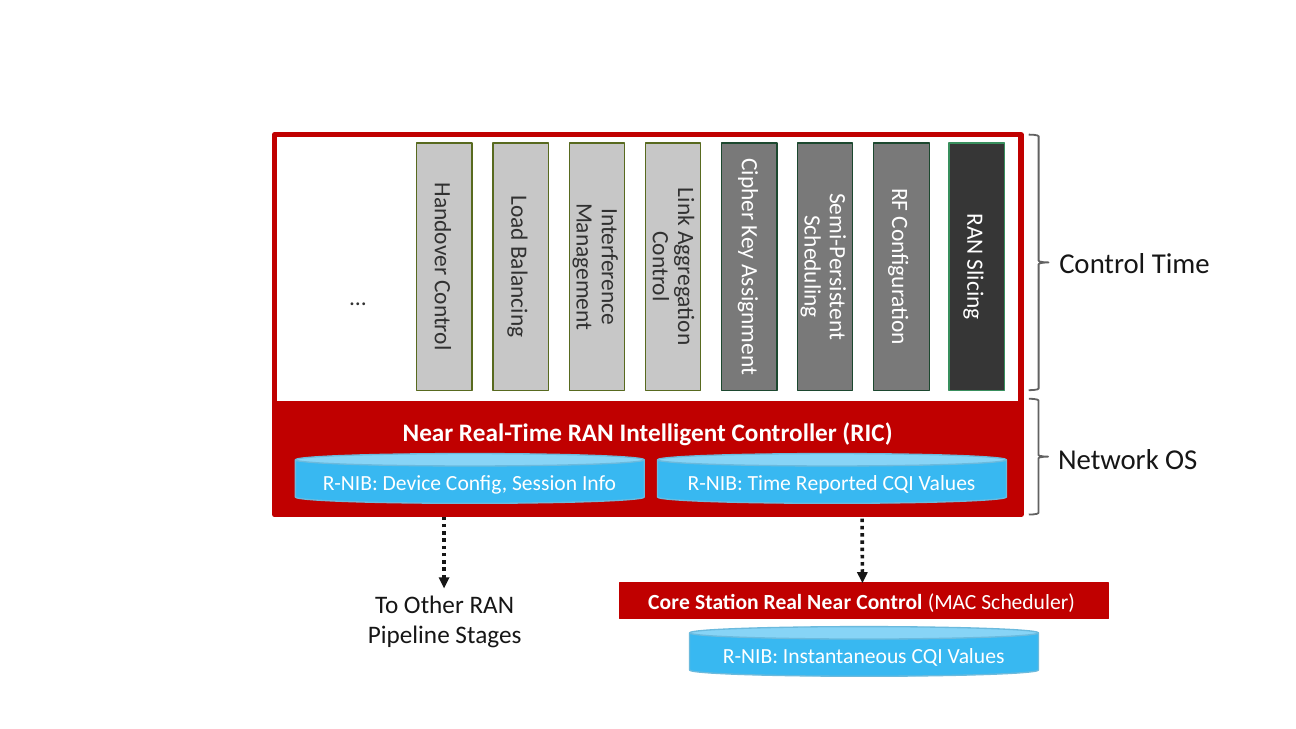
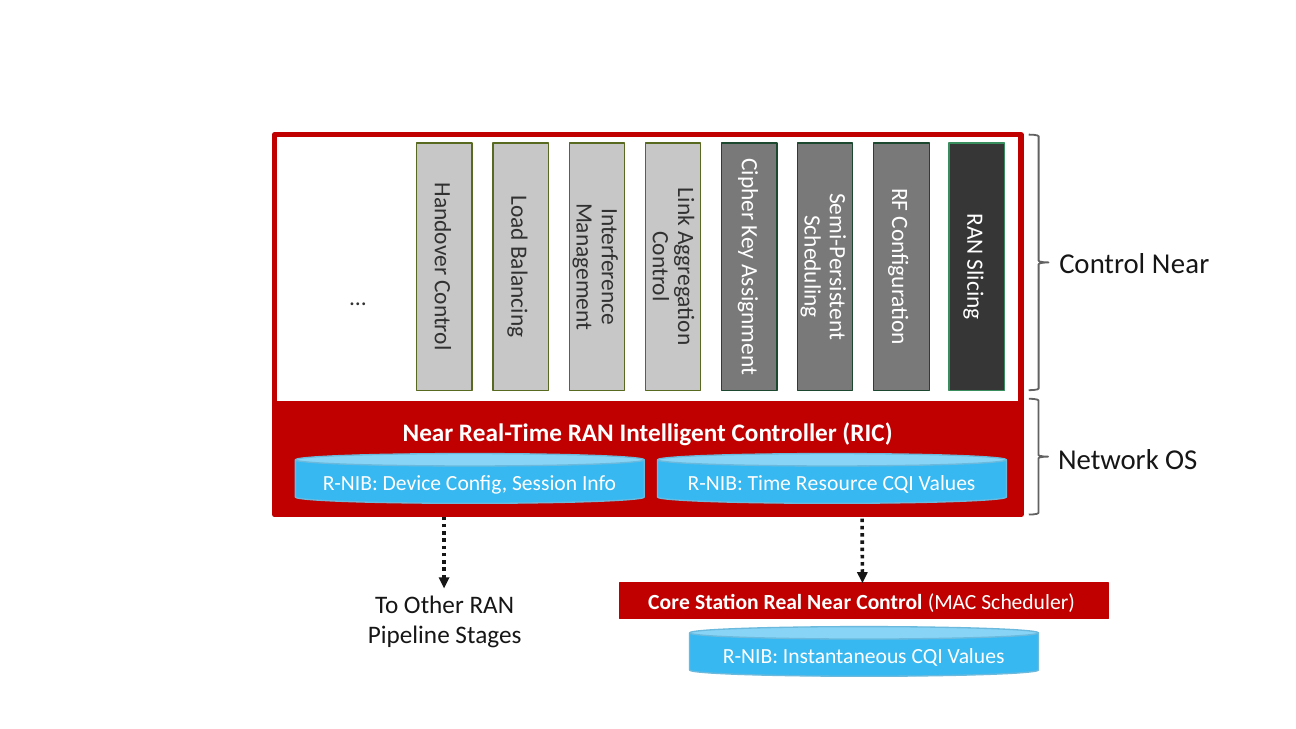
Control Time: Time -> Near (1181, 264)
Reported: Reported -> Resource (837, 483)
